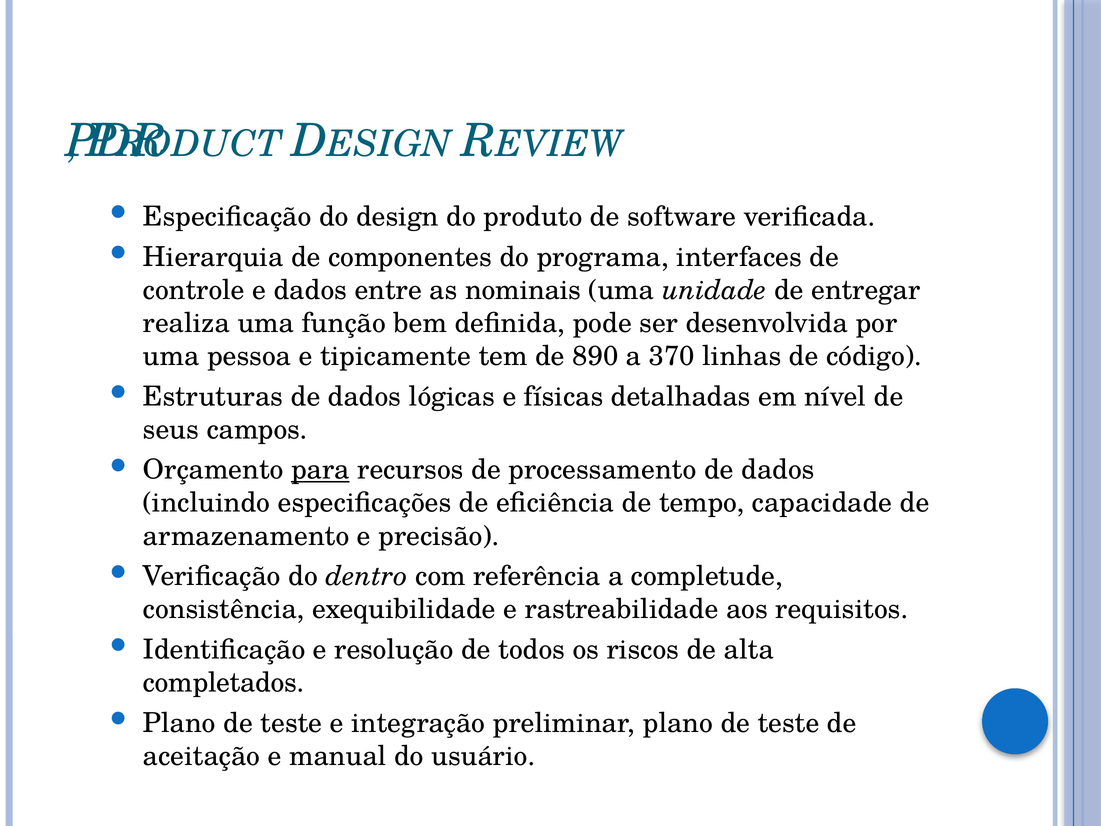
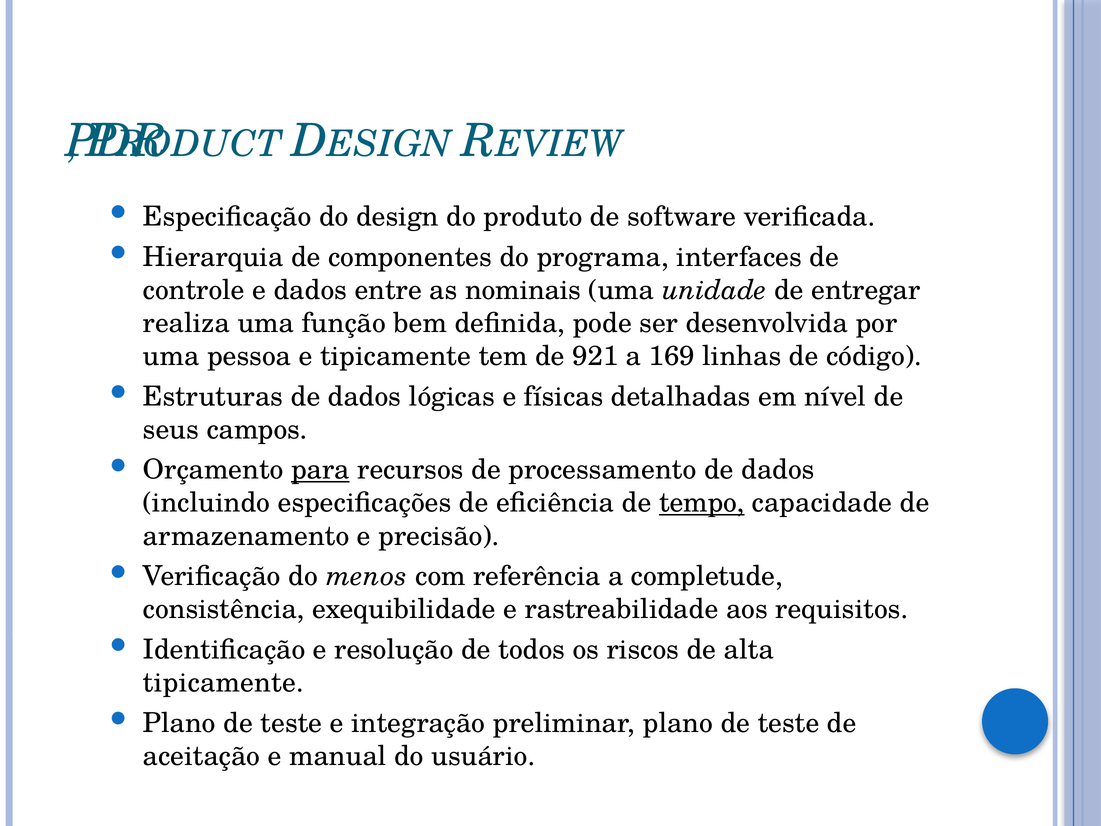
890: 890 -> 921 (595, 356)
370: 370 -> 169 (672, 356)
tempo underline: none -> present (702, 503)
dentro: dentro -> menos (366, 576)
completados: completados -> tipicamente (223, 683)
